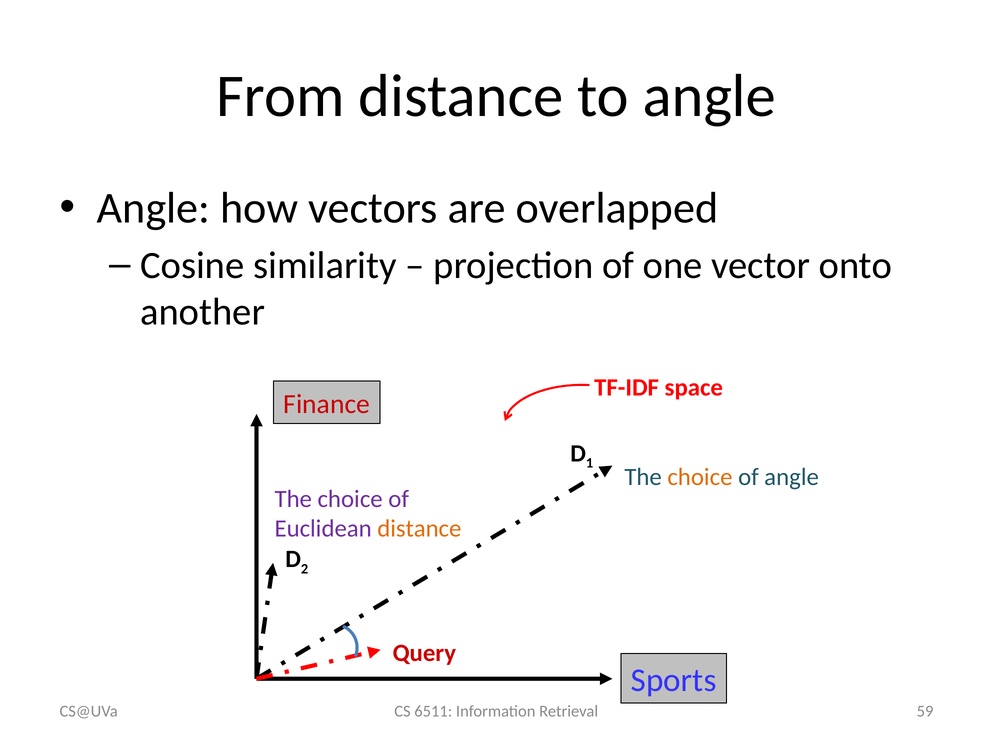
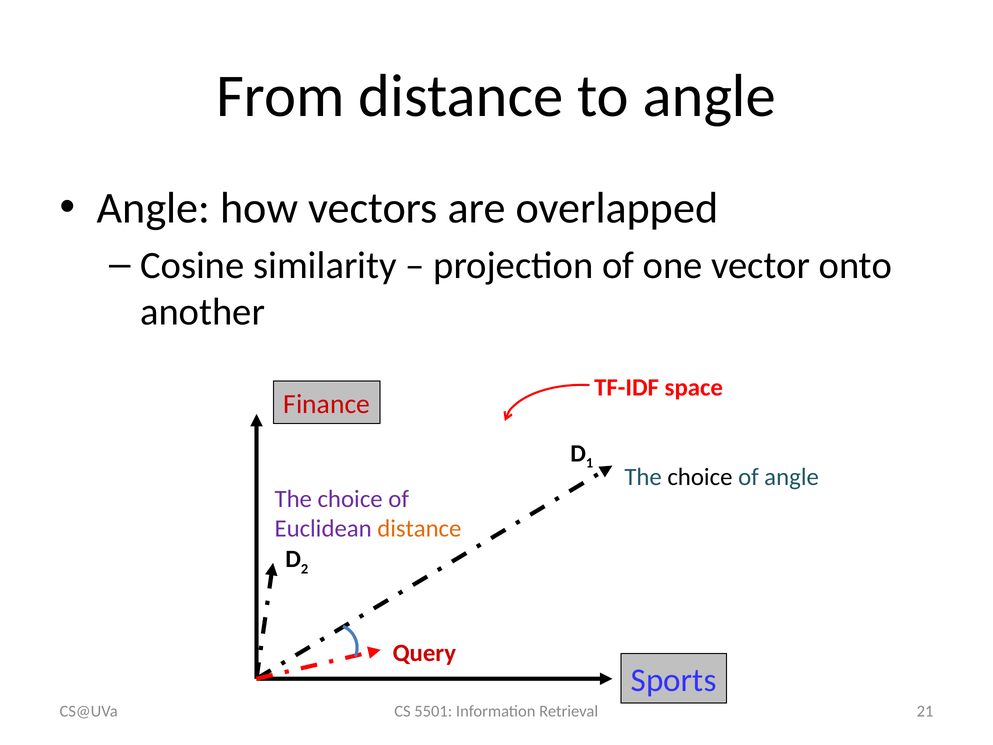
choice colour: orange -> black (700, 477)
6511: 6511 -> 5501 (433, 711)
59: 59 -> 21 (925, 711)
